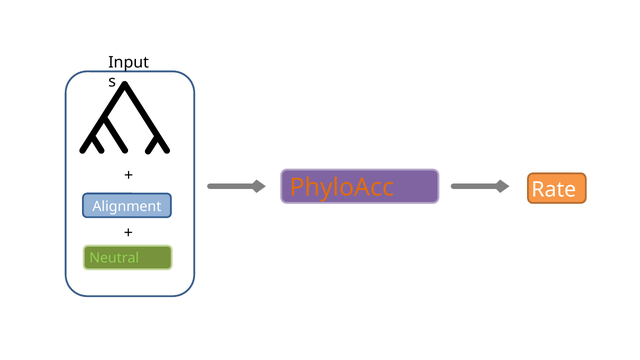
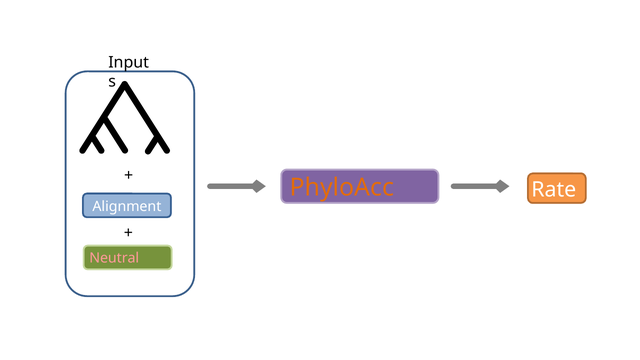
Neutral colour: light green -> pink (114, 258)
